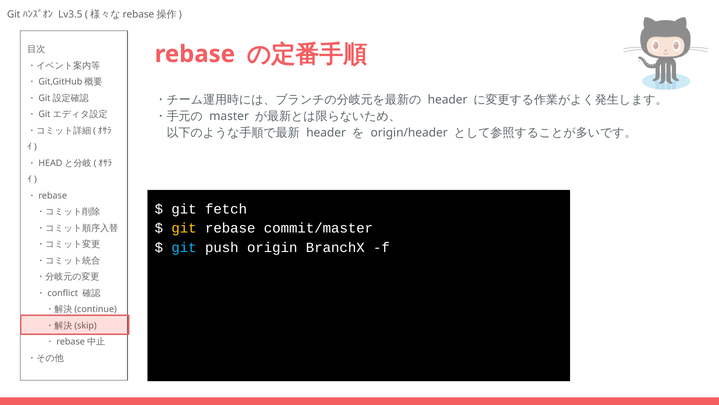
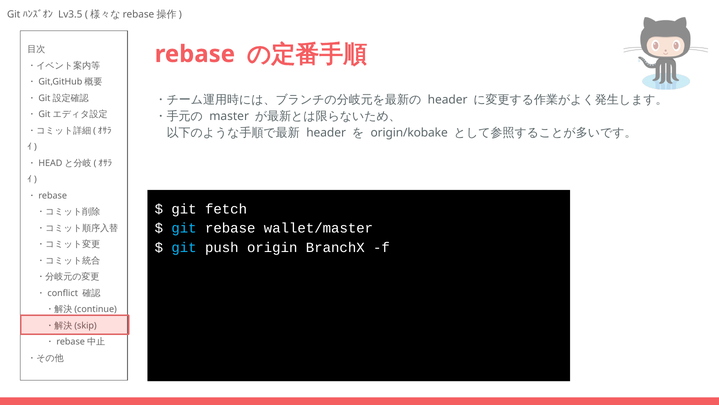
origin/header: origin/header -> origin/kobake (409, 133)
git colour: yellow -> light blue (184, 228)
commit/master: commit/master -> wallet/master (318, 228)
